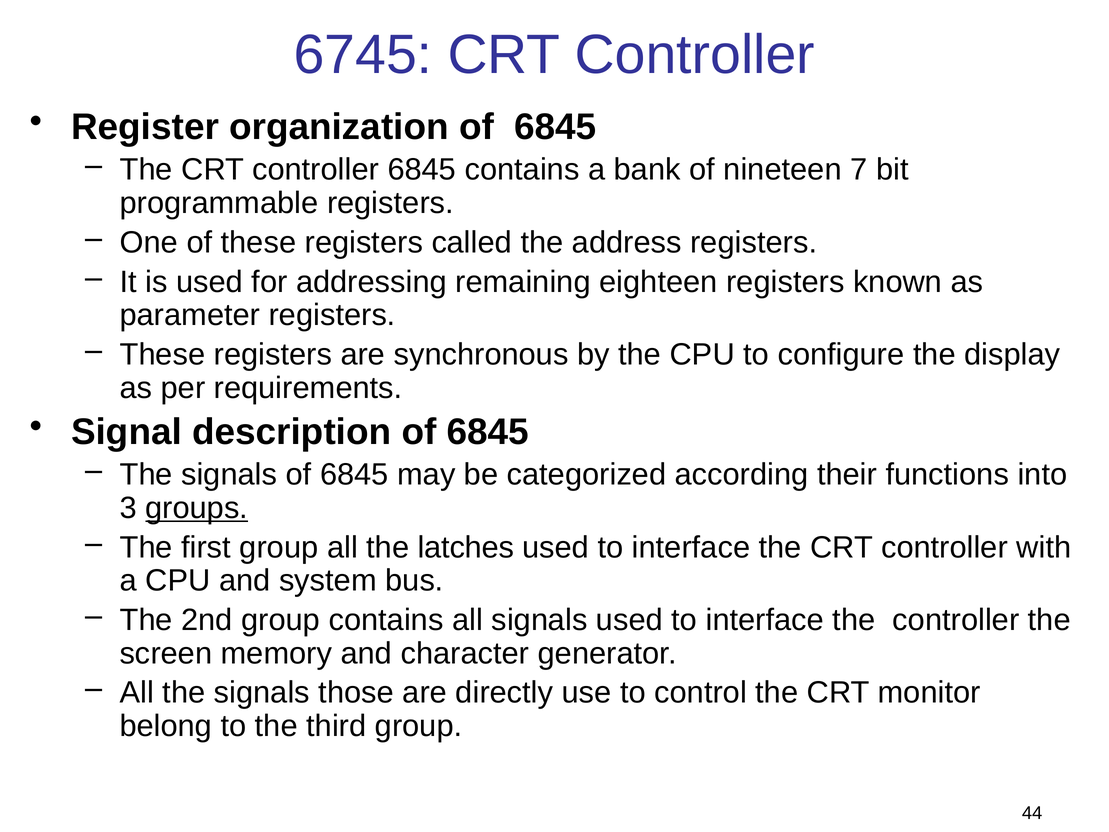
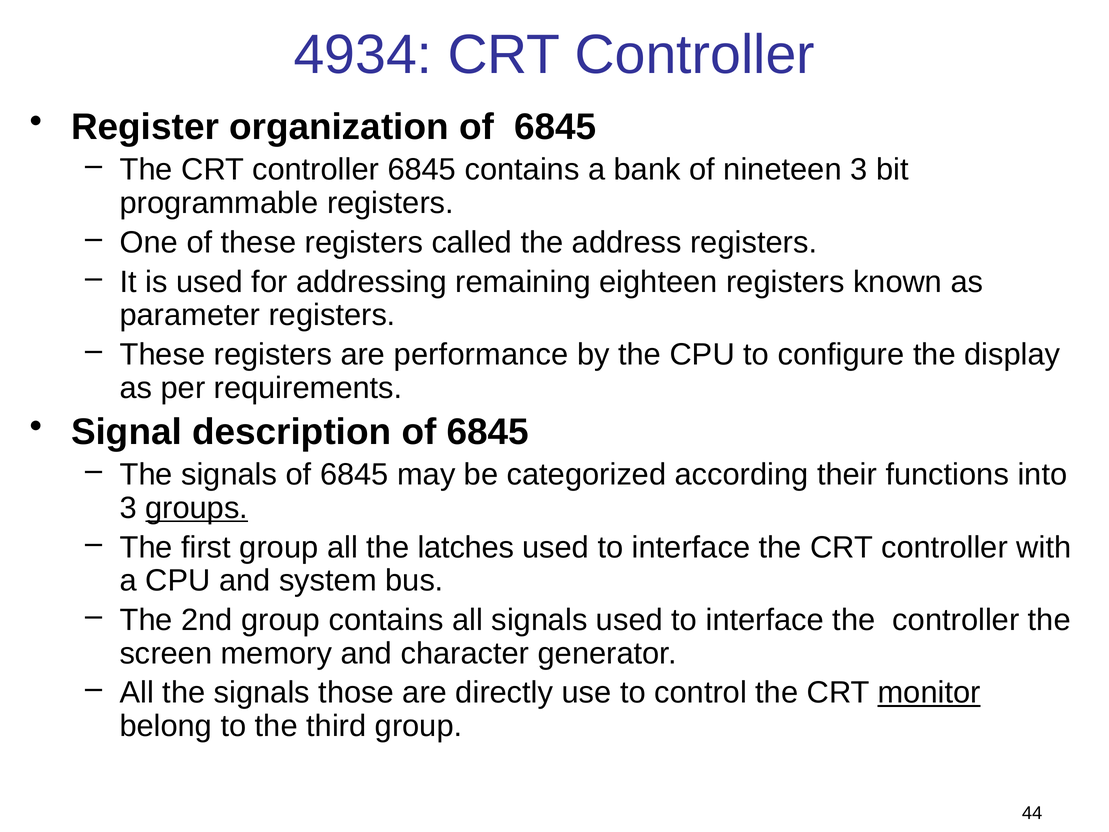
6745: 6745 -> 4934 (363, 55)
nineteen 7: 7 -> 3 (859, 170)
synchronous: synchronous -> performance (481, 355)
monitor underline: none -> present (929, 693)
